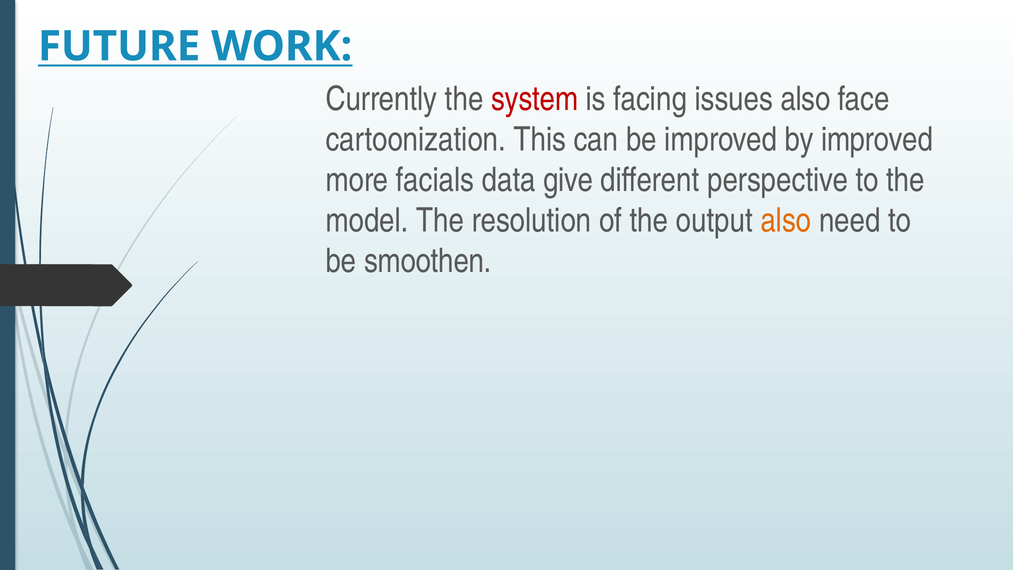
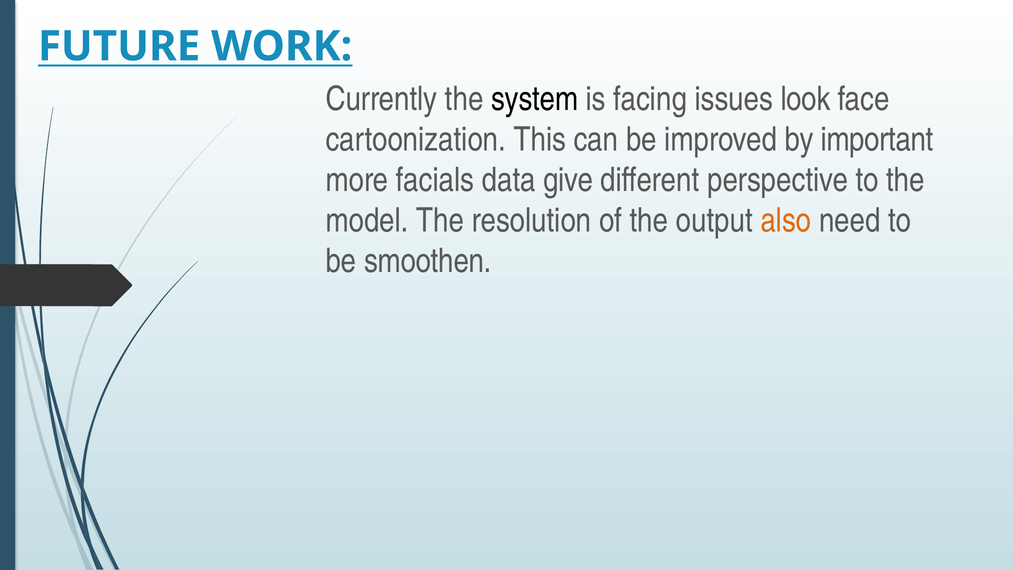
system colour: red -> black (535, 99)
issues also: also -> look (806, 99)
by improved: improved -> important (877, 140)
